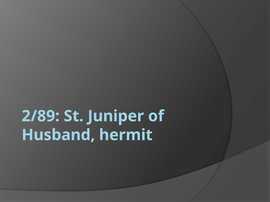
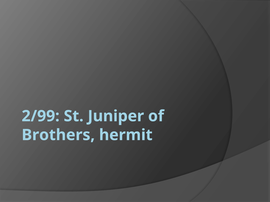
2/89: 2/89 -> 2/99 (41, 116)
Husband: Husband -> Brothers (58, 135)
